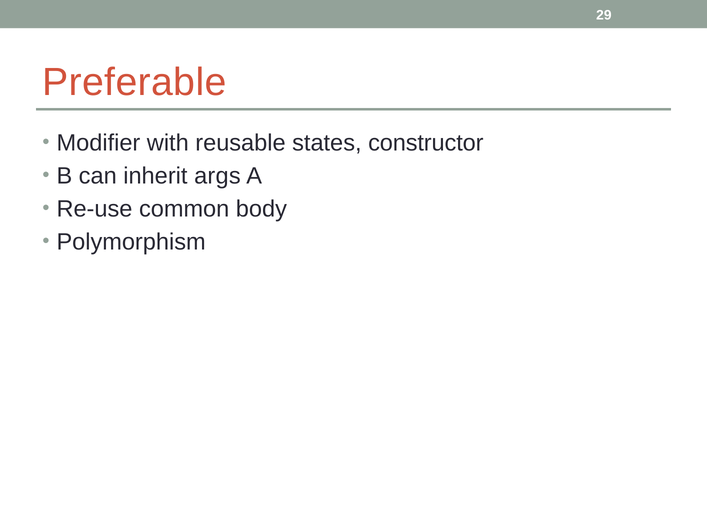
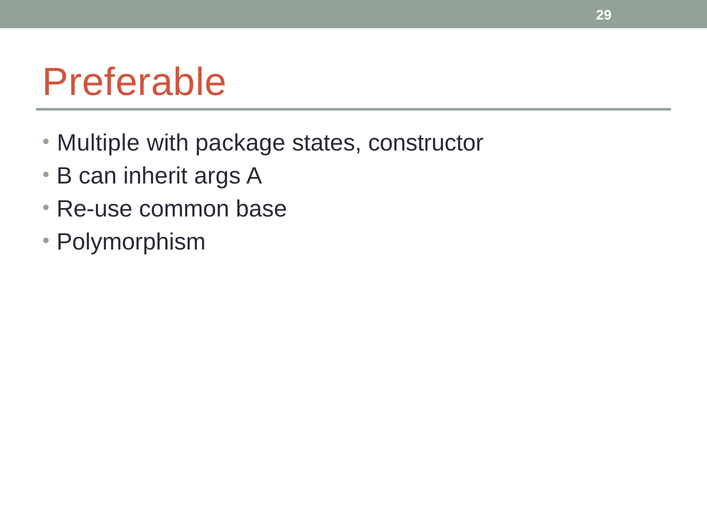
Modifier: Modifier -> Multiple (98, 143)
reusable: reusable -> package (240, 143)
body: body -> base (261, 209)
